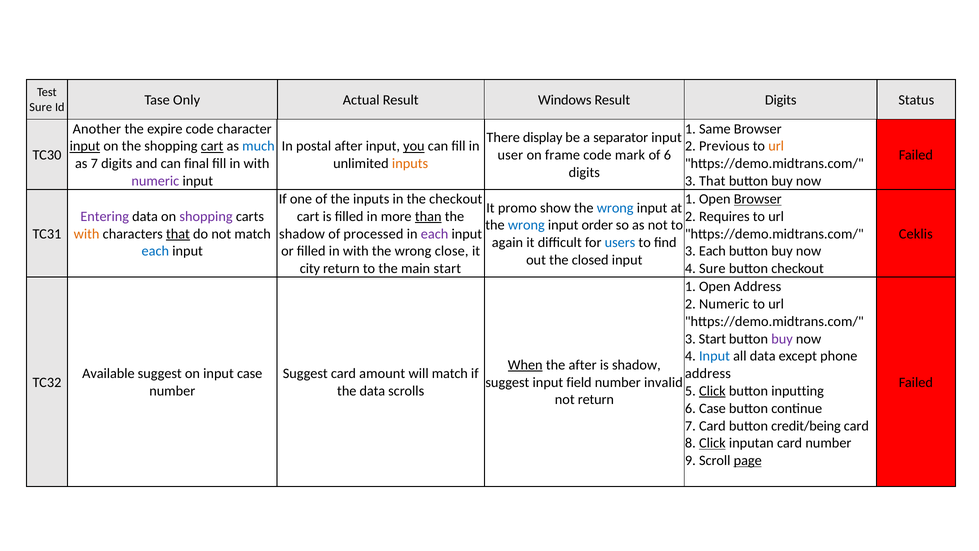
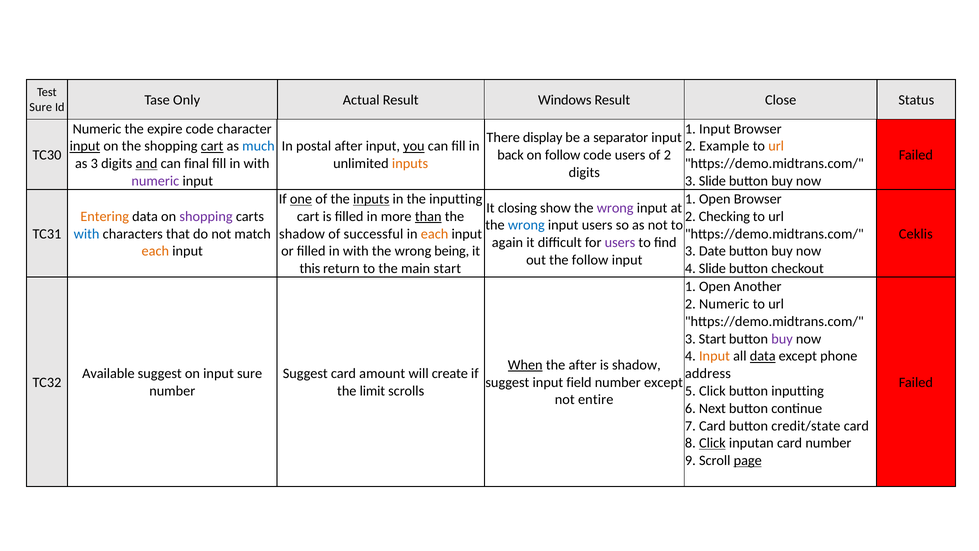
Result Digits: Digits -> Close (781, 100)
Another: Another -> Numeric (97, 129)
1 Same: Same -> Input (715, 129)
Previous: Previous -> Example (724, 146)
user: user -> back (511, 155)
on frame: frame -> follow (563, 155)
code mark: mark -> users (630, 155)
of 6: 6 -> 2 (667, 155)
as 7: 7 -> 3 (94, 163)
and underline: none -> present (146, 163)
3 That: That -> Slide (712, 181)
one underline: none -> present (301, 199)
inputs underline: none -> present (371, 199)
the checkout: checkout -> inputting (456, 199)
Browser underline: present -> none (758, 199)
promo: promo -> closing (517, 208)
wrong colour: blue -> purple (615, 208)
Entering colour: purple -> orange (105, 216)
Requires: Requires -> Checking (724, 216)
input order: order -> users (597, 225)
with colour: orange -> blue (87, 234)
that underline: present -> none (178, 234)
processed: processed -> successful (373, 234)
each colour: purple -> orange (435, 234)
users colour: blue -> purple (620, 242)
each colour: blue -> orange (155, 251)
close: close -> being (452, 251)
3 Each: Each -> Date (712, 251)
the closed: closed -> follow (590, 260)
city: city -> this (310, 268)
4 Sure: Sure -> Slide (712, 268)
Open Address: Address -> Another (758, 287)
Input colour: blue -> orange (714, 356)
data underline: none -> present (763, 356)
input case: case -> sure (250, 373)
will match: match -> create (450, 373)
number invalid: invalid -> except (663, 382)
the data: data -> limit (372, 391)
Click underline: present -> none (712, 391)
not return: return -> entire (596, 399)
6 Case: Case -> Next (712, 408)
credit/being: credit/being -> credit/state (806, 426)
